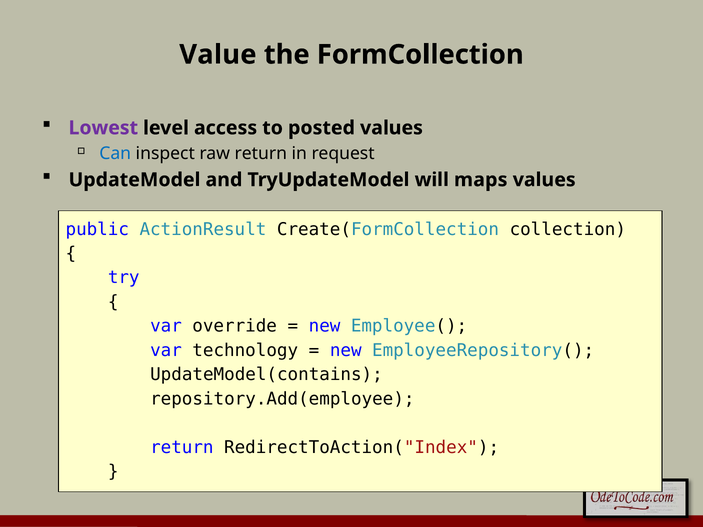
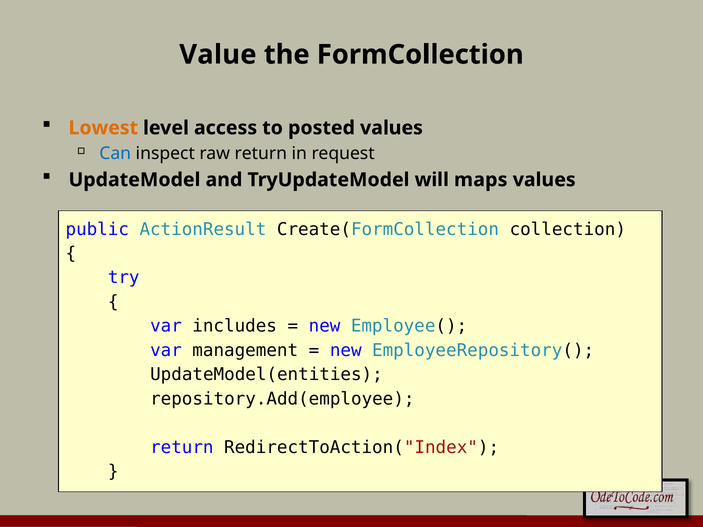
Lowest colour: purple -> orange (103, 128)
override: override -> includes (235, 326)
technology: technology -> management (245, 351)
UpdateModel(contains: UpdateModel(contains -> UpdateModel(entities (266, 375)
